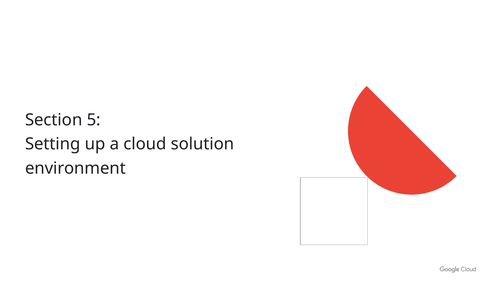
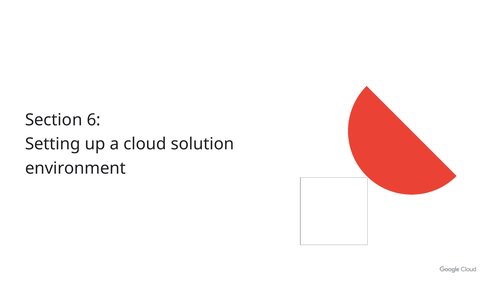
5: 5 -> 6 (94, 120)
